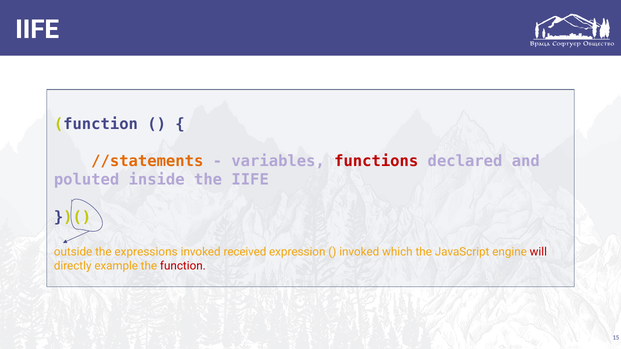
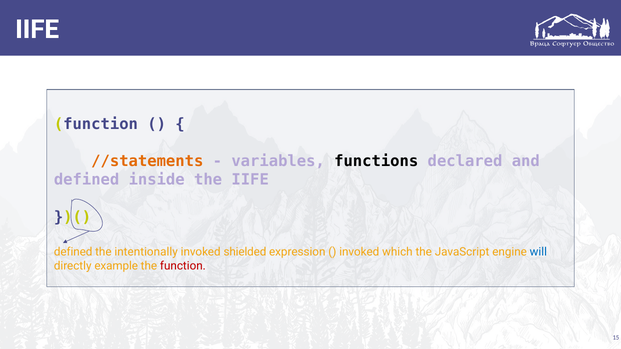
functions colour: red -> black (376, 161)
poluted: poluted -> defined (87, 180)
outside: outside -> defined (73, 252)
expressions: expressions -> intentionally (146, 252)
received: received -> shielded (245, 252)
will colour: red -> blue (538, 252)
